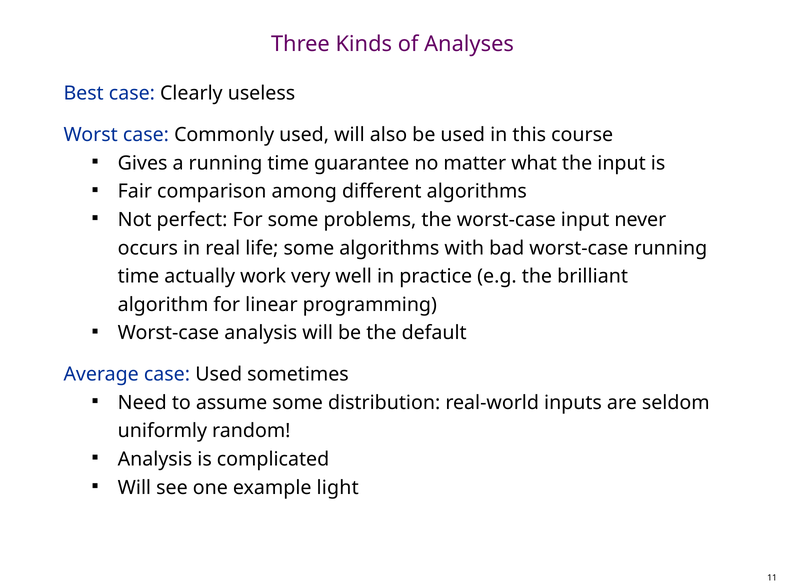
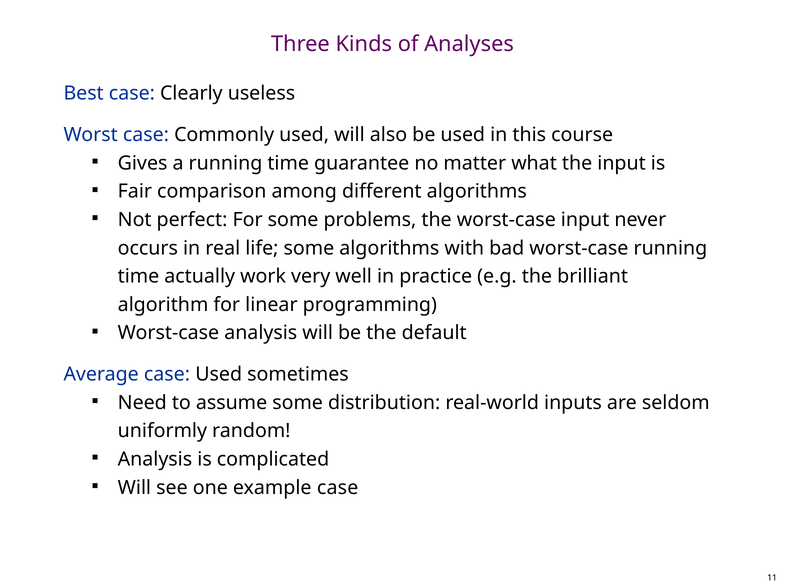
example light: light -> case (338, 488)
